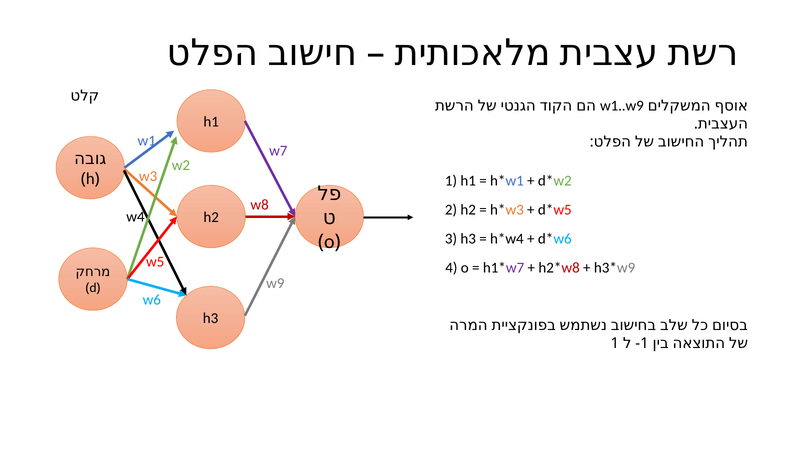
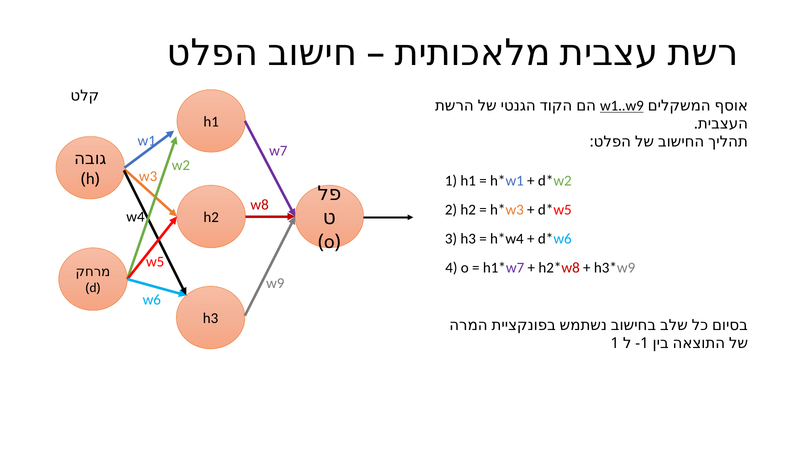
w1..w9 underline: none -> present (622, 106)
